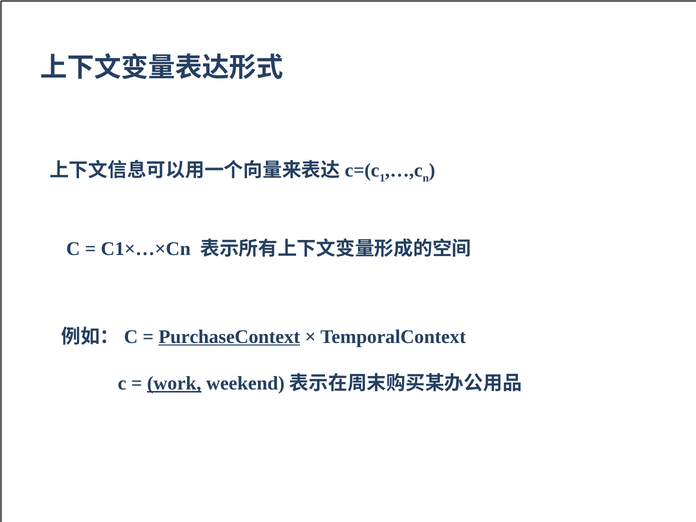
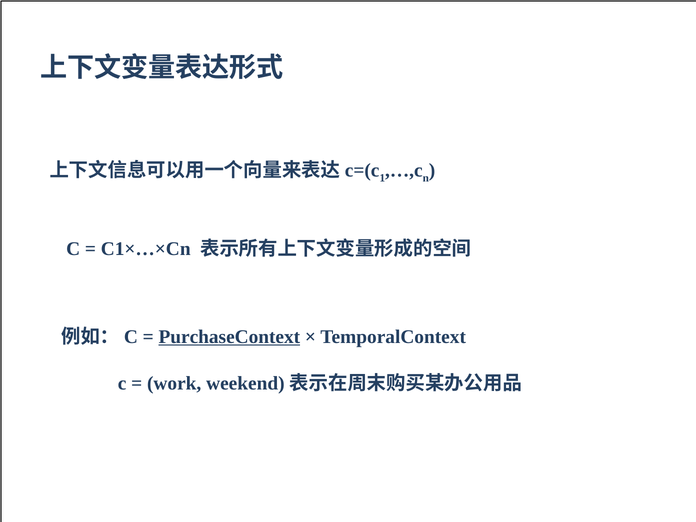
work underline: present -> none (174, 383)
